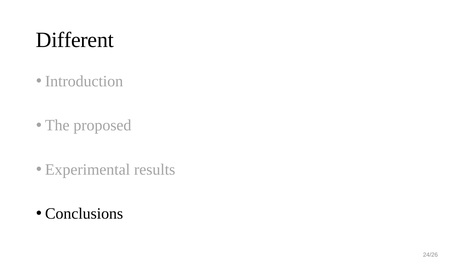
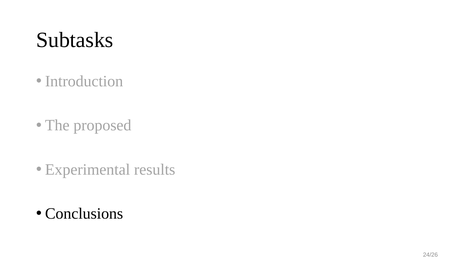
Different: Different -> Subtasks (75, 40)
